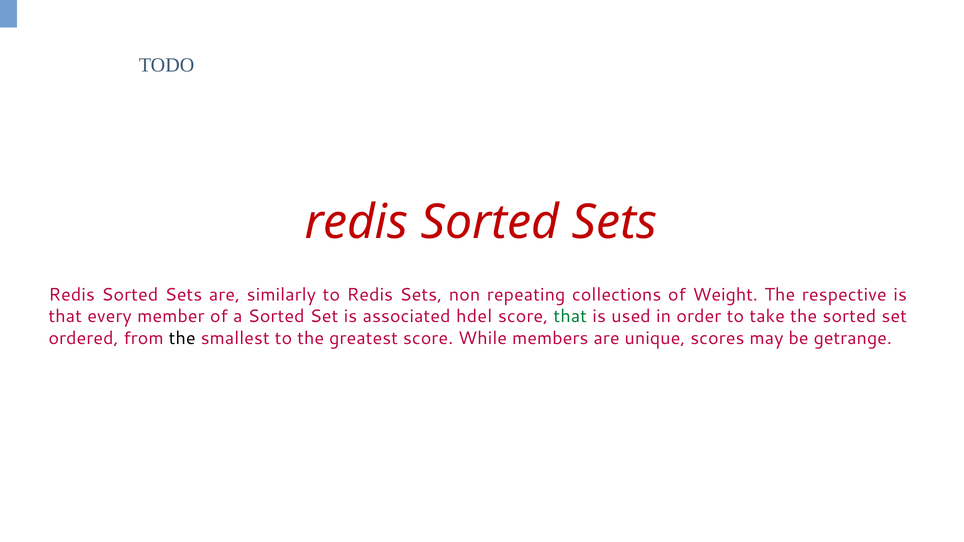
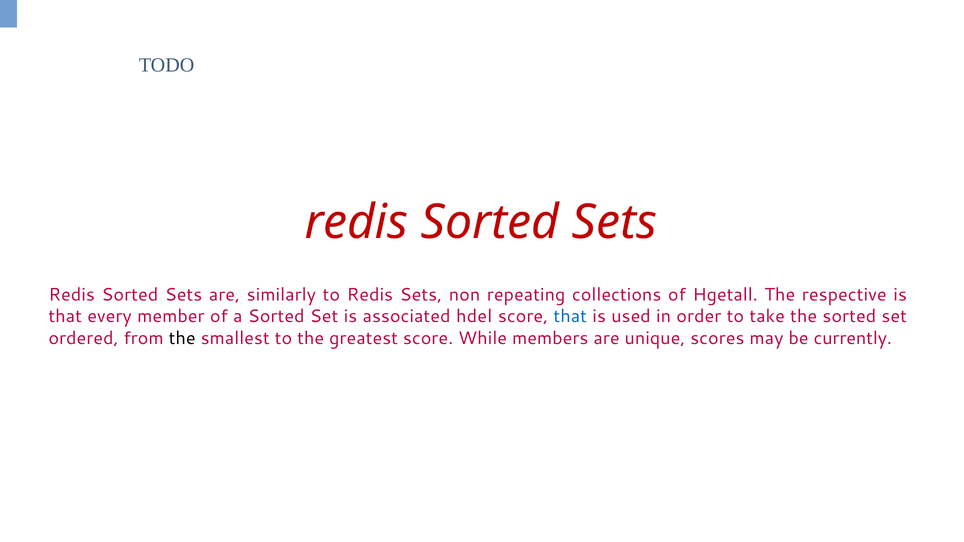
Weight: Weight -> Hgetall (725, 295)
that colour: green -> blue (570, 317)
getrange: getrange -> currently (853, 338)
